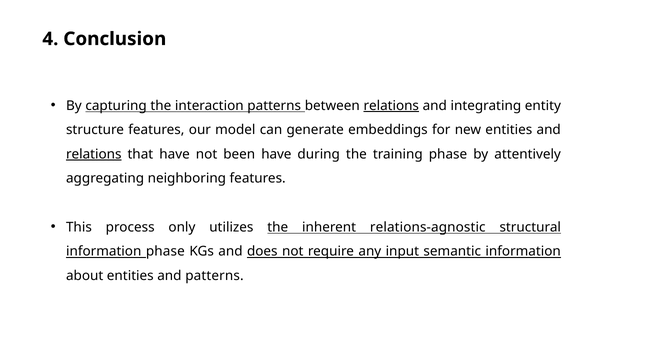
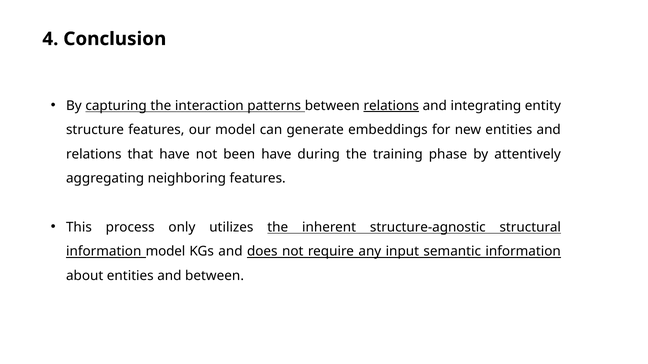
relations underline: present -> none (94, 154)
relations-agnostic: relations-agnostic -> structure-agnostic (428, 227)
information phase: phase -> model (165, 252)
and patterns: patterns -> between (215, 276)
